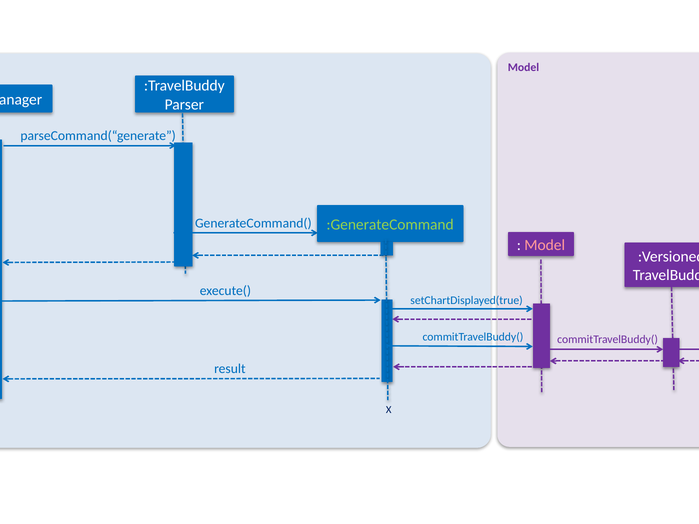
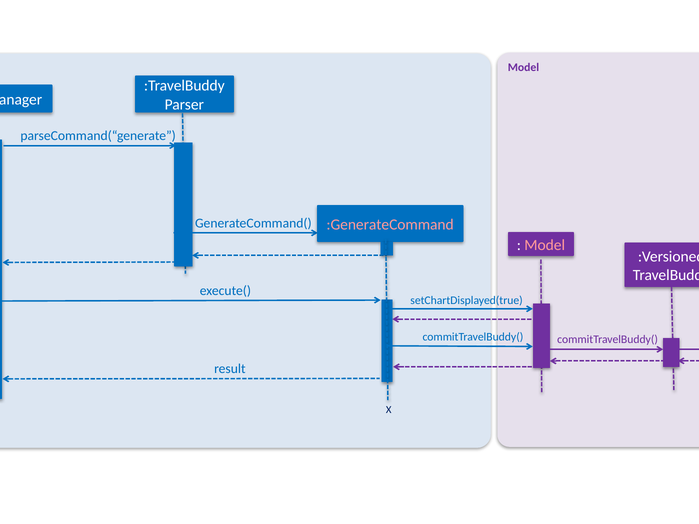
:GenerateCommand colour: light green -> pink (390, 225)
